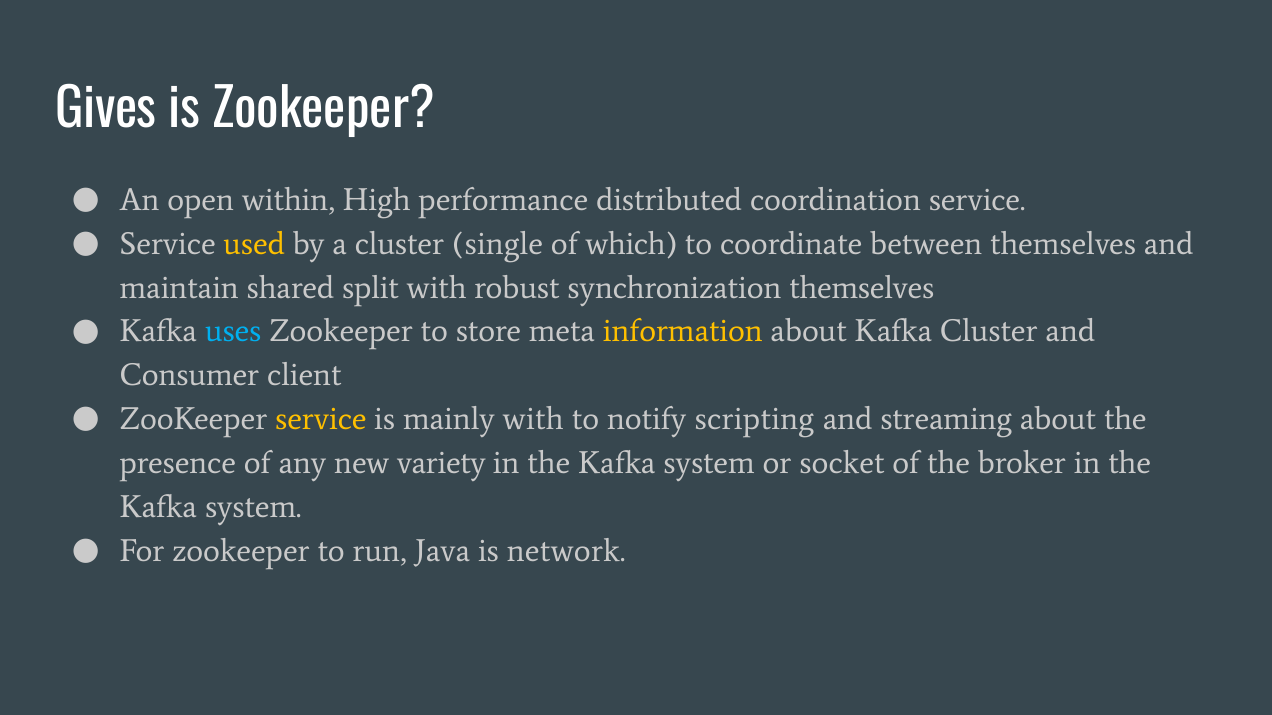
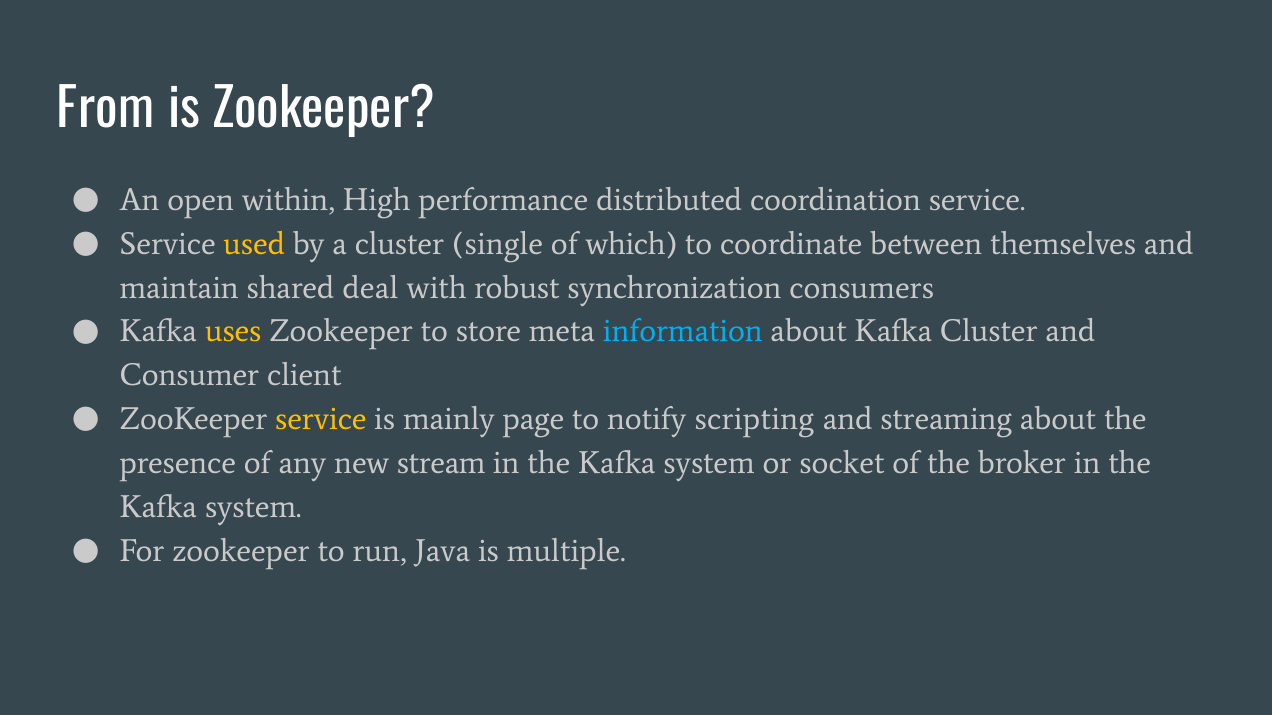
Gives: Gives -> From (106, 110)
split: split -> deal (370, 288)
synchronization themselves: themselves -> consumers (862, 288)
uses colour: light blue -> yellow (233, 332)
information colour: yellow -> light blue (683, 332)
mainly with: with -> page (533, 419)
variety: variety -> stream (441, 463)
network: network -> multiple (566, 551)
